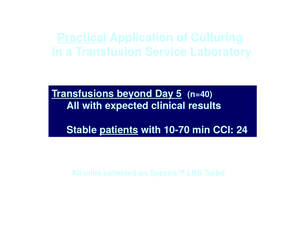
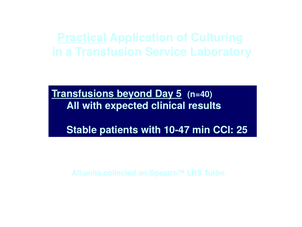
patients underline: present -> none (119, 130)
10-70: 10-70 -> 10-47 (177, 130)
24: 24 -> 25 (242, 130)
